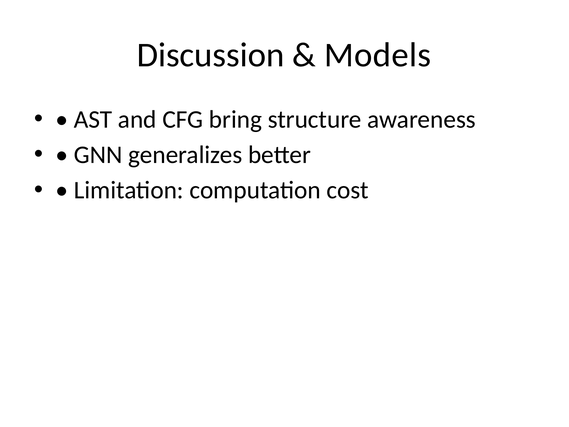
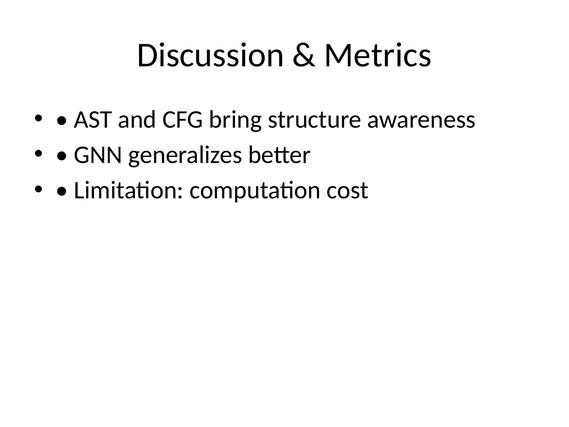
Models: Models -> Metrics (378, 55)
